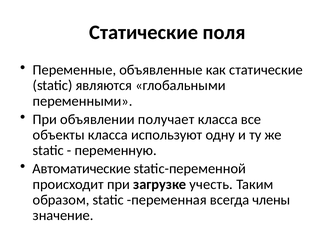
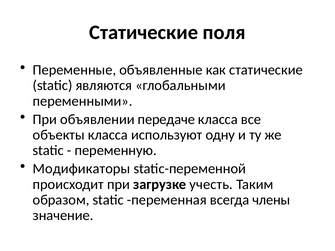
получает: получает -> передаче (166, 119)
Автоматические: Автоматические -> Модификаторы (81, 169)
